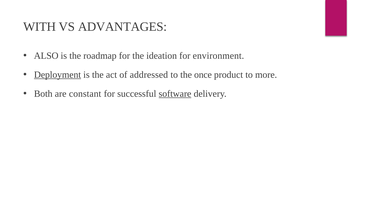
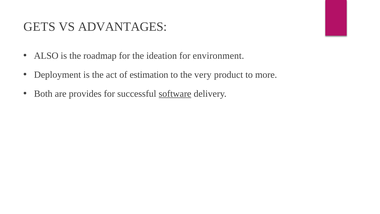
WITH: WITH -> GETS (39, 27)
Deployment underline: present -> none (57, 75)
addressed: addressed -> estimation (149, 75)
once: once -> very (203, 75)
constant: constant -> provides (85, 94)
